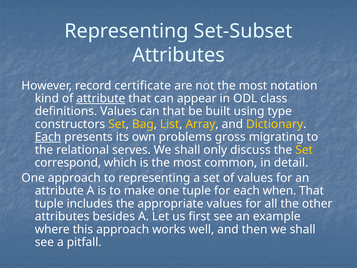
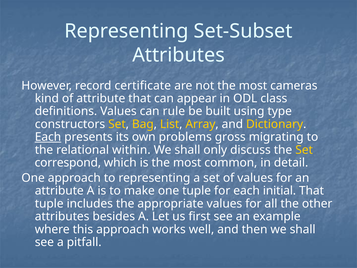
notation: notation -> cameras (294, 85)
attribute underline: present -> none (101, 98)
can that: that -> rule (174, 111)
serves: serves -> within (131, 150)
when: when -> initial (279, 191)
